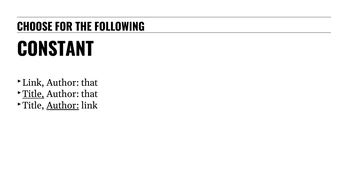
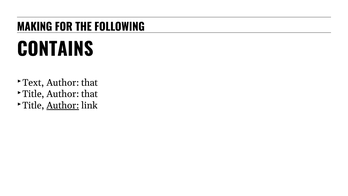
CHOOSE: CHOOSE -> MAKING (35, 27)
CONSTANT: CONSTANT -> CONTAINS (55, 50)
Link: Link -> Text (33, 82)
Title underline: present -> none (33, 94)
